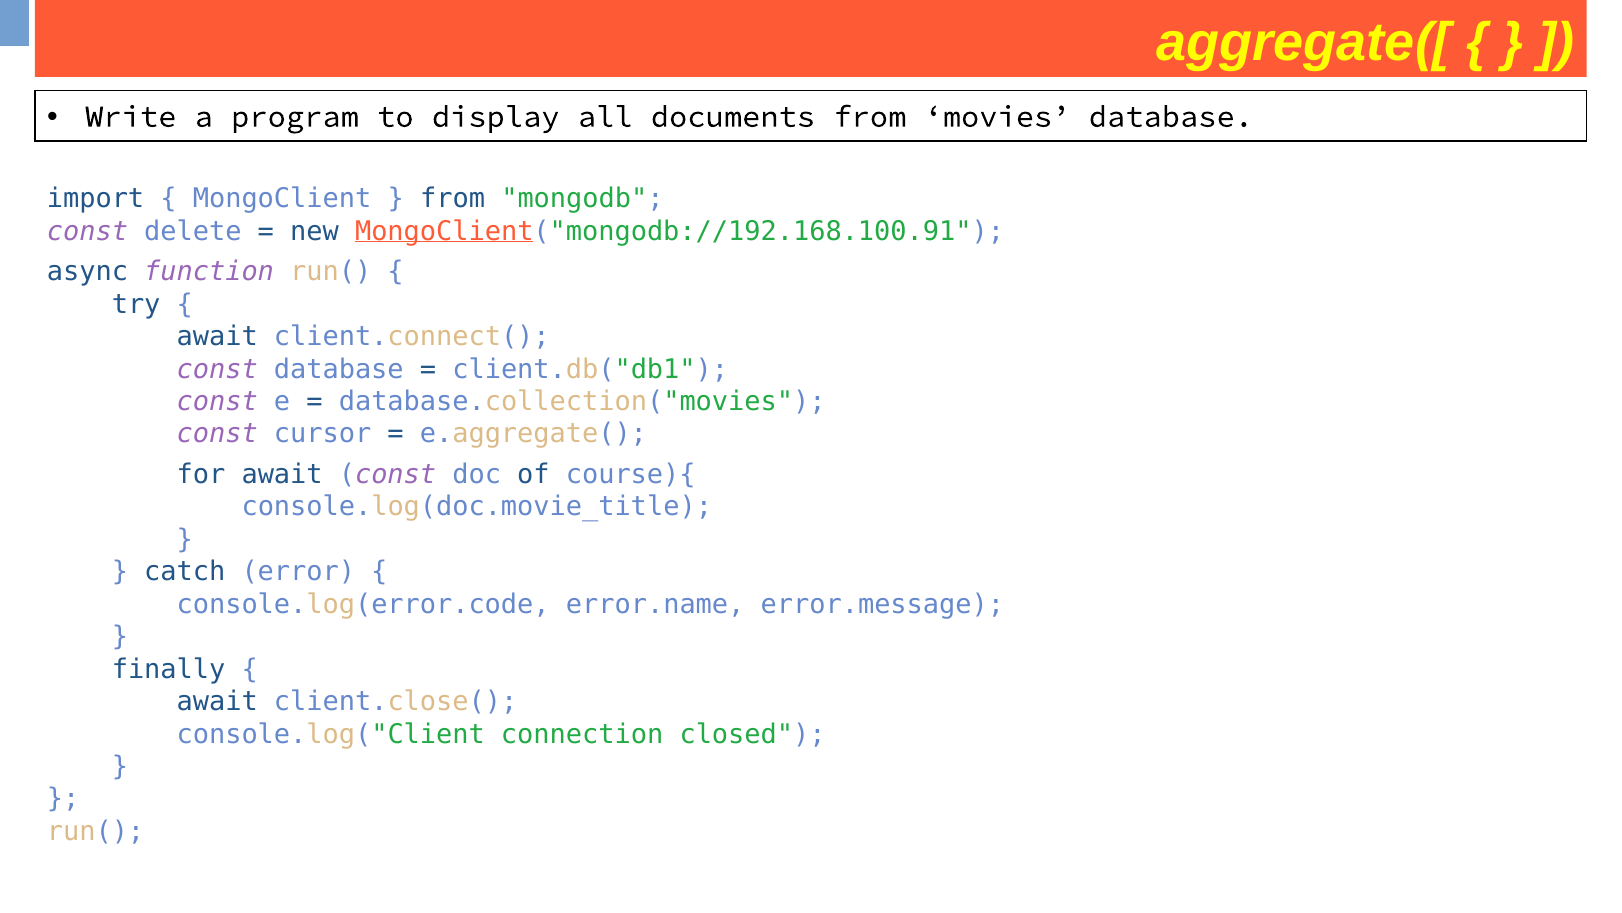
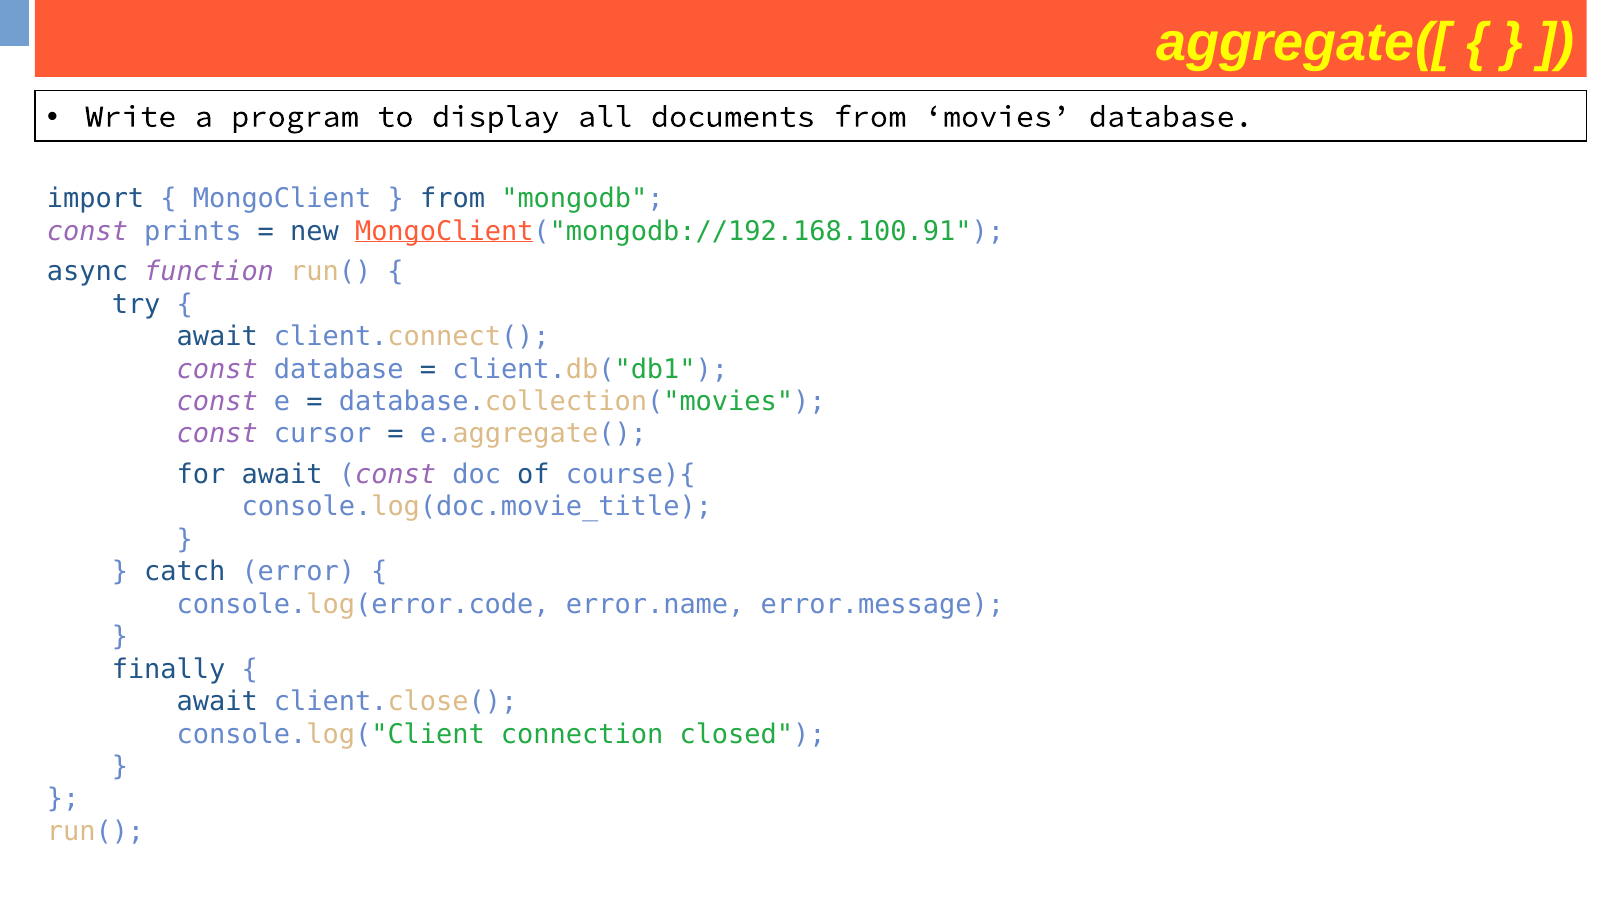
delete: delete -> prints (193, 231)
